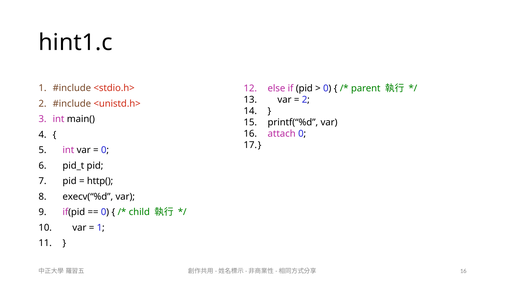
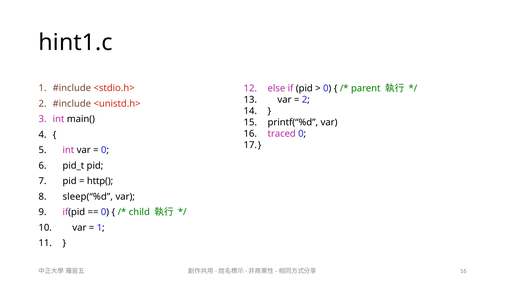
attach: attach -> traced (282, 134)
execv(“%d: execv(“%d -> sleep(“%d (88, 197)
